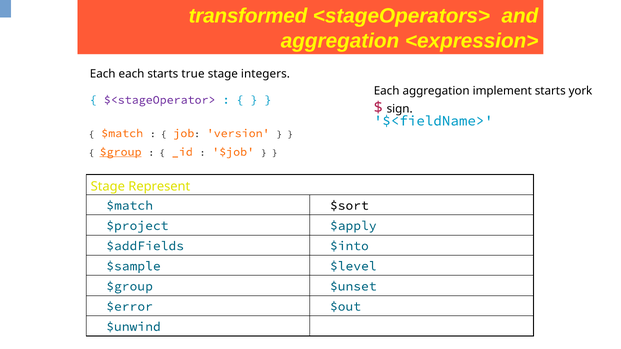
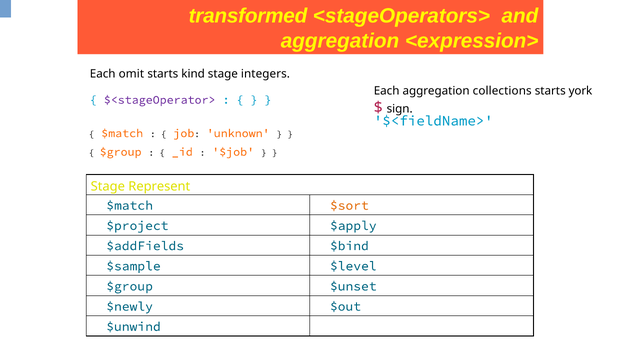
Each each: each -> omit (131, 74)
true: true -> kind (193, 74)
implement: implement -> collections (502, 91)
version: version -> unknown (238, 133)
$group underline: present -> none (121, 152)
$sort colour: black -> orange (349, 206)
$into: $into -> $bind (349, 246)
$error: $error -> $newly (130, 307)
